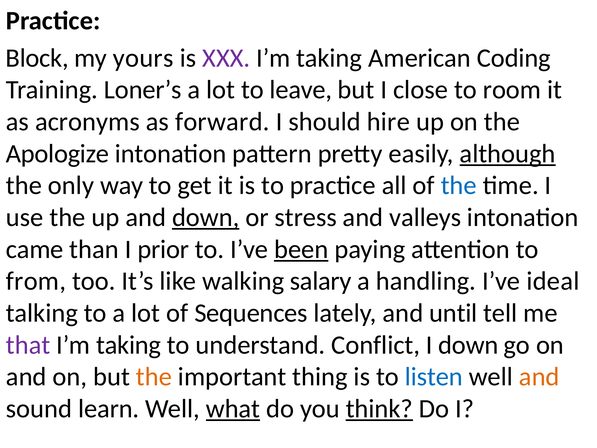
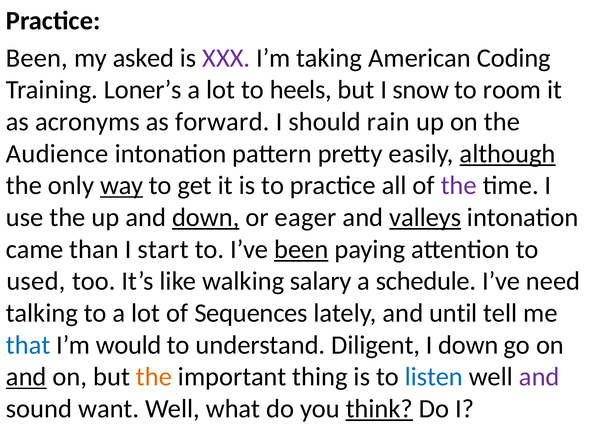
Block: Block -> Been (37, 58)
yours: yours -> asked (143, 58)
leave: leave -> heels (301, 90)
close: close -> snow (421, 90)
hire: hire -> rain (388, 122)
Apologize: Apologize -> Audience (57, 154)
way underline: none -> present (122, 185)
the colour: blue -> purple (459, 185)
stress: stress -> eager (305, 217)
valleys underline: none -> present (425, 217)
prior: prior -> start (163, 249)
from: from -> used (36, 281)
handling: handling -> schedule (426, 281)
ideal: ideal -> need (553, 281)
that colour: purple -> blue (28, 345)
taking: taking -> would (129, 345)
Conflict: Conflict -> Diligent (376, 345)
and underline: none -> present (26, 377)
and colour: orange -> purple (539, 377)
learn: learn -> want (109, 409)
what underline: present -> none (233, 409)
